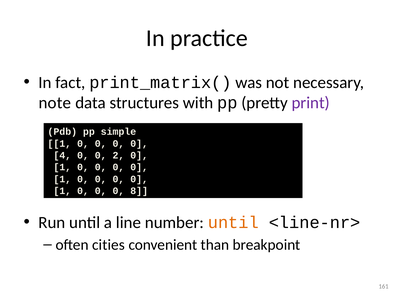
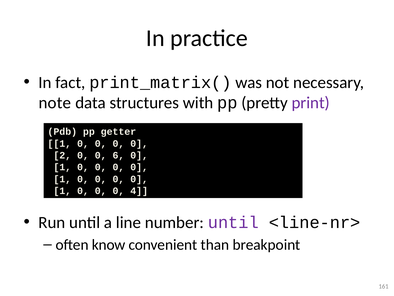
simple: simple -> getter (118, 131)
4: 4 -> 2 (62, 155)
2: 2 -> 6 (118, 155)
8: 8 -> 4 (139, 191)
until colour: orange -> purple (233, 222)
cities: cities -> know (109, 244)
